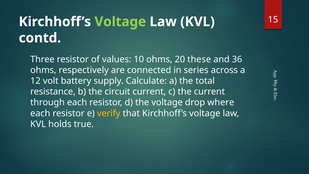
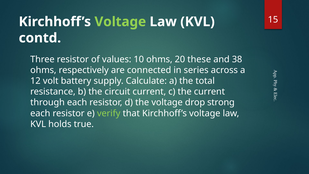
36: 36 -> 38 (237, 59)
where: where -> strong (221, 102)
verify colour: yellow -> light green (109, 113)
